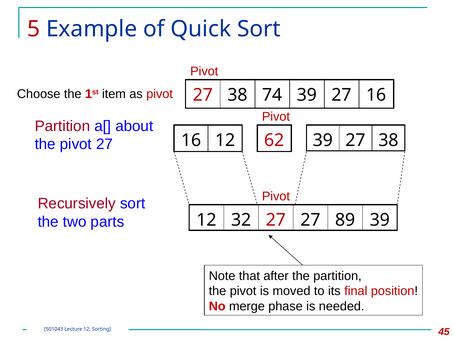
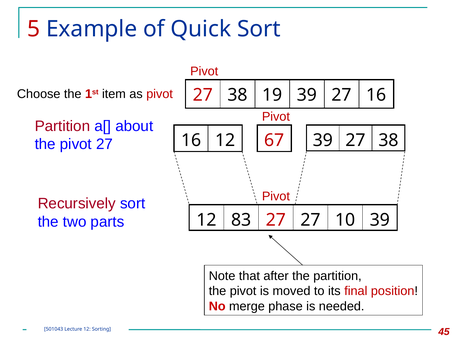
74: 74 -> 19 (272, 95)
62: 62 -> 67 (274, 140)
32: 32 -> 83 (241, 220)
89: 89 -> 10 (345, 220)
